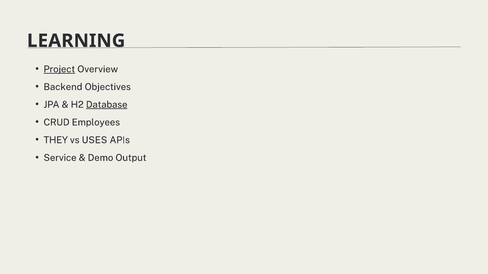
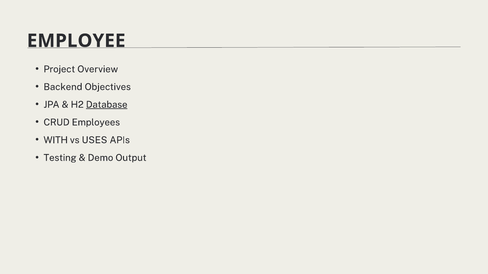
LEARNING: LEARNING -> EMPLOYEE (76, 41)
Project underline: present -> none (59, 69)
THEY: THEY -> WITH (56, 140)
Service: Service -> Testing (60, 158)
